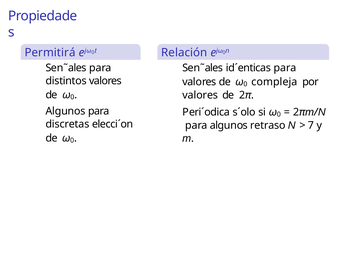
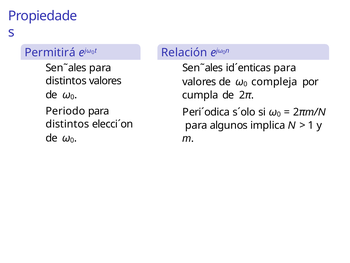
valores: valores -> cumpla (200, 95)
Algunos: Algunos -> Periodo (65, 111)
discretas: discretas -> distintos (67, 124)
retraso: retraso -> implica (268, 125)
7: 7 -> 1 (311, 125)
